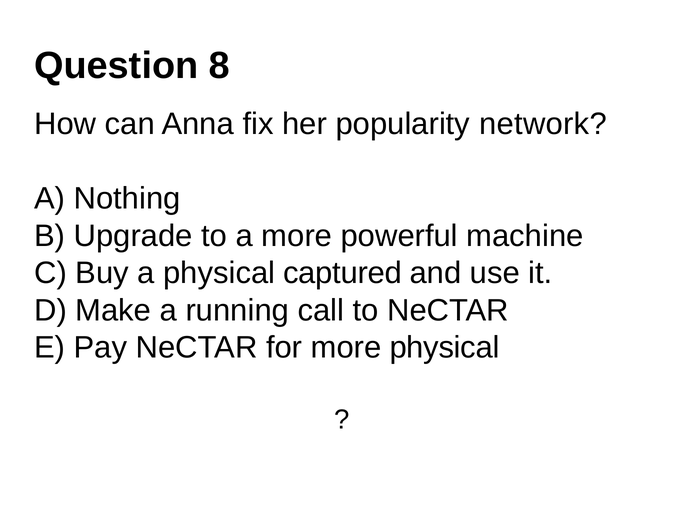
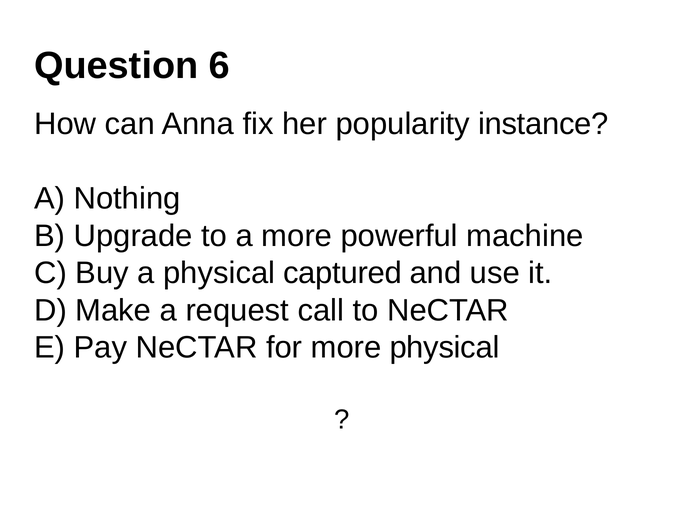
8: 8 -> 6 (219, 66)
network: network -> instance (543, 124)
running: running -> request (237, 310)
